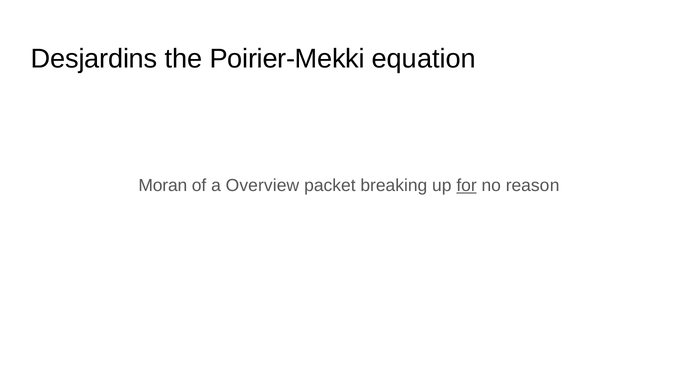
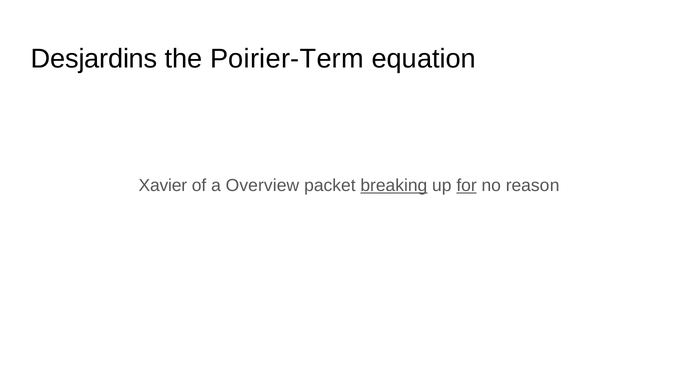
Poirier-Mekki: Poirier-Mekki -> Poirier-Term (287, 59)
Moran: Moran -> Xavier (163, 186)
breaking underline: none -> present (394, 186)
